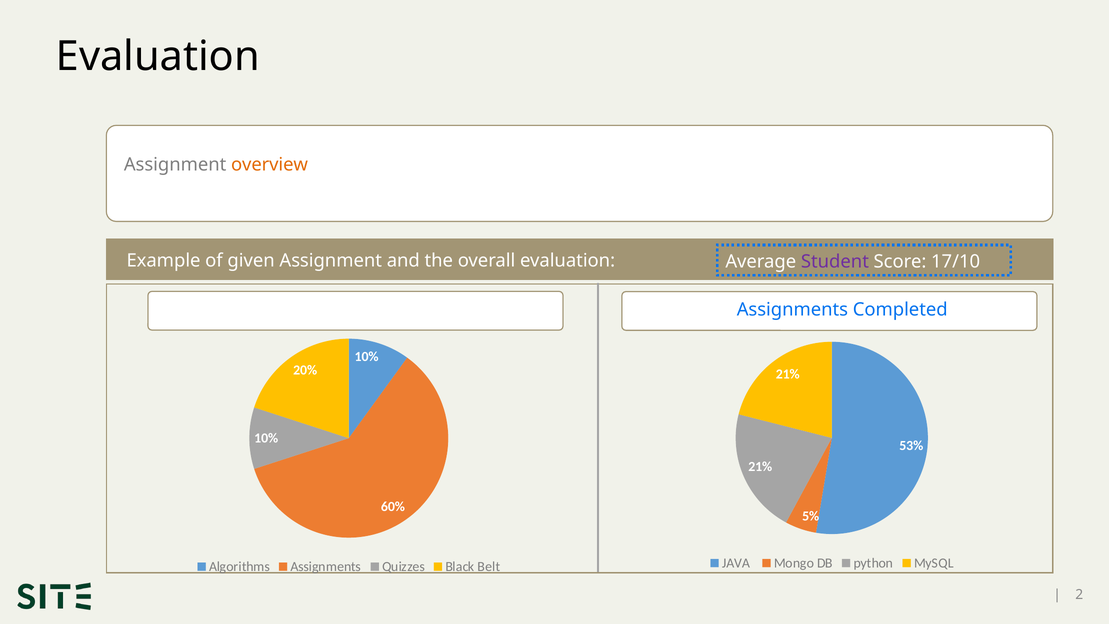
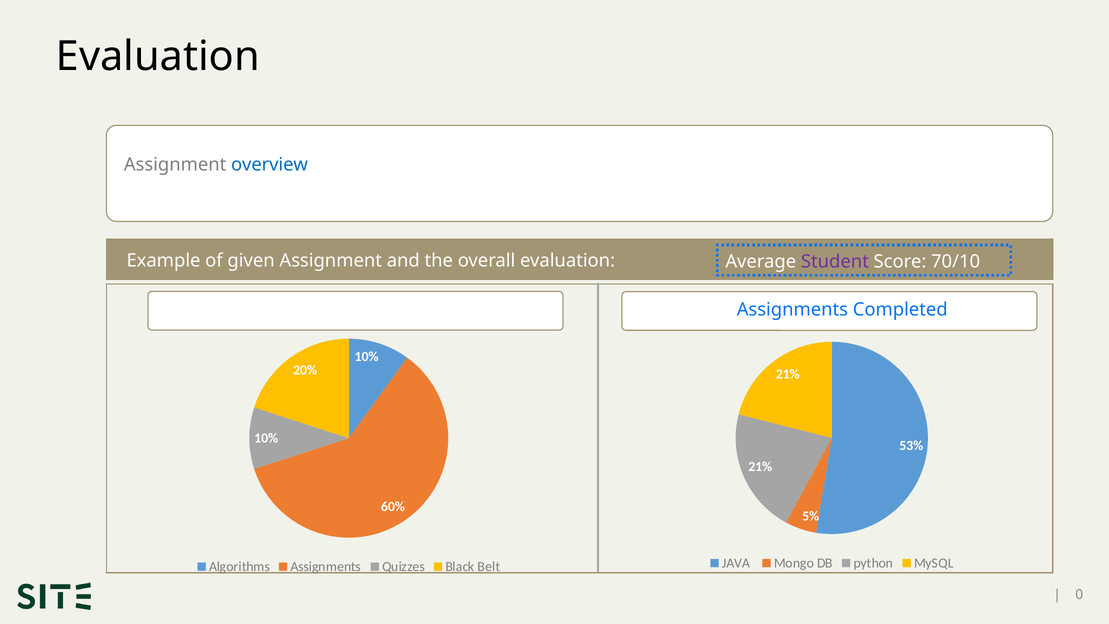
overview colour: orange -> blue (270, 164)
17/10: 17/10 -> 70/10 (956, 261)
2: 2 -> 0 (1079, 594)
